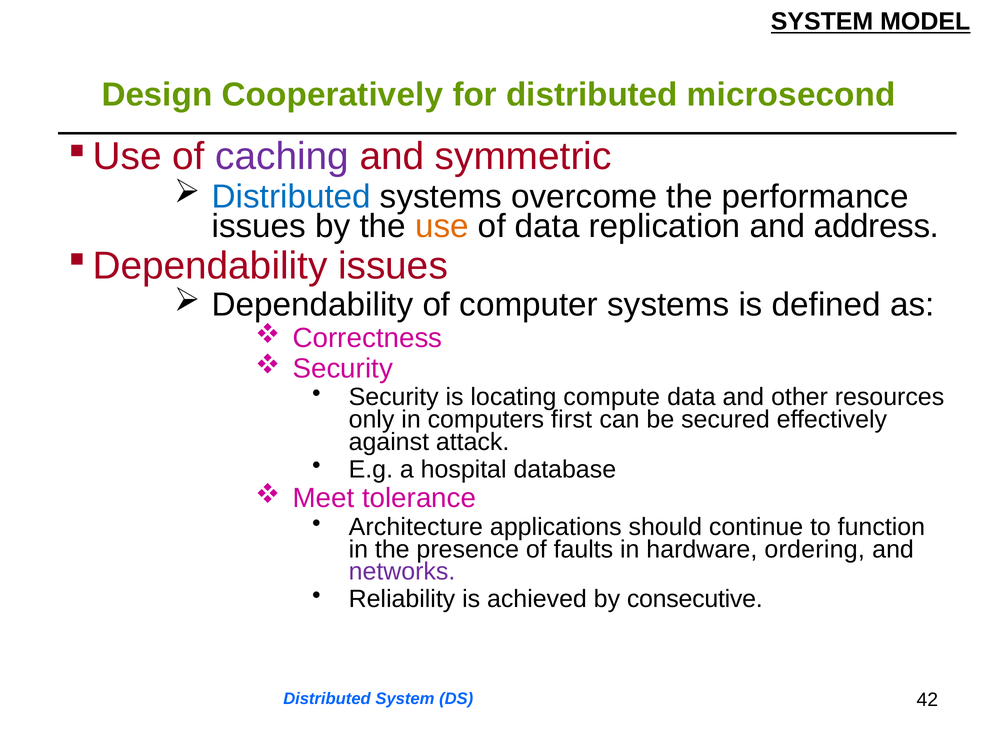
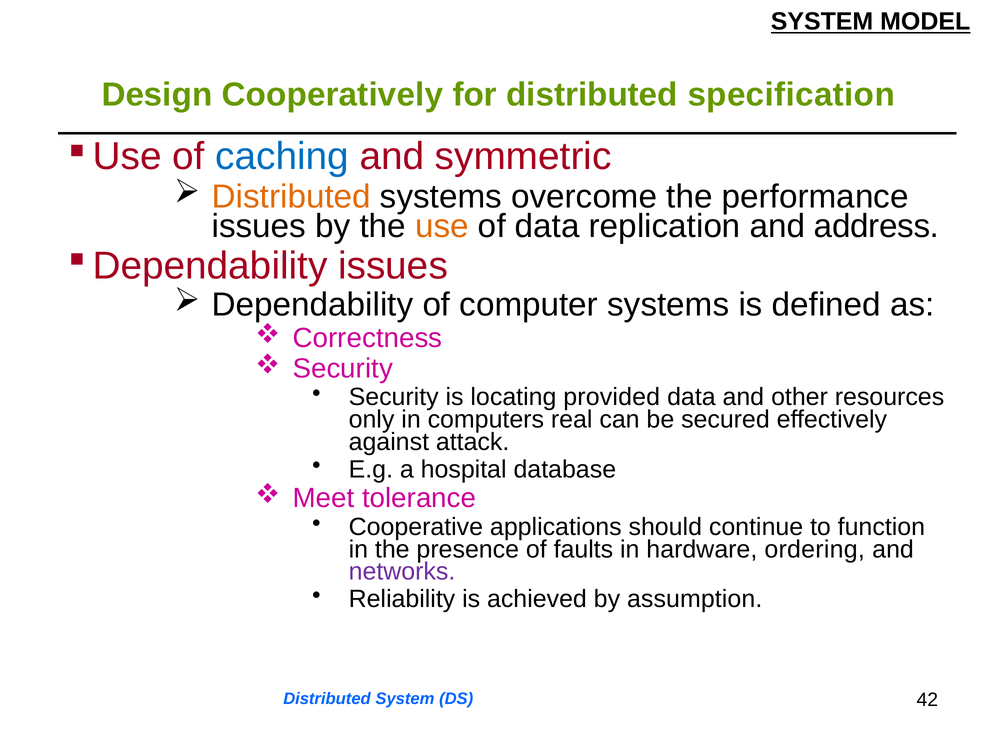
microsecond: microsecond -> specification (791, 95)
caching colour: purple -> blue (282, 156)
Distributed colour: blue -> orange (291, 196)
compute: compute -> provided (612, 397)
first: first -> real (572, 419)
Architecture: Architecture -> Cooperative (416, 527)
consecutive: consecutive -> assumption (695, 599)
